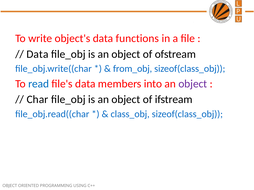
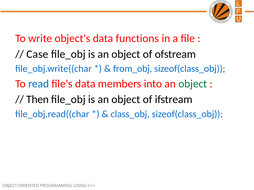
Data: Data -> Case (37, 54)
object colour: purple -> green (193, 84)
Char: Char -> Then (38, 100)
